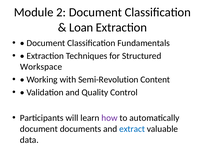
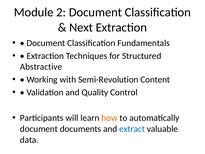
Loan: Loan -> Next (81, 27)
Workspace: Workspace -> Abstractive (41, 67)
how colour: purple -> orange (110, 118)
